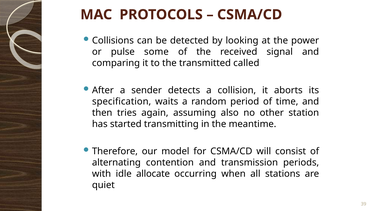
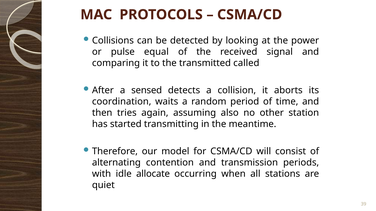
some: some -> equal (156, 52)
sender: sender -> sensed (147, 90)
specification: specification -> coordination (122, 102)
